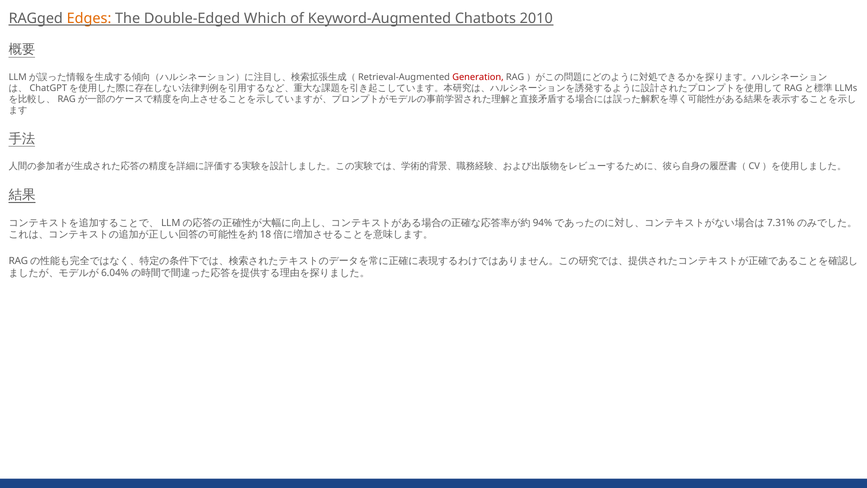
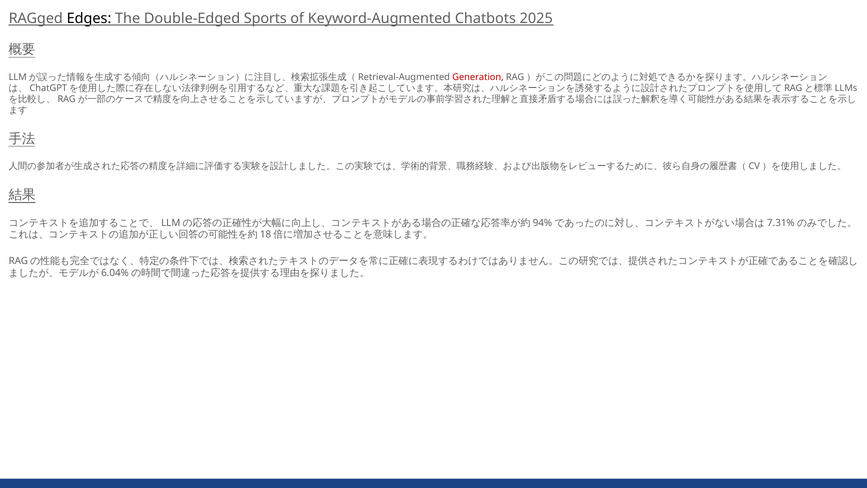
Edges colour: orange -> black (89, 18)
Which: Which -> Sports (265, 18)
2010: 2010 -> 2025 (536, 18)
